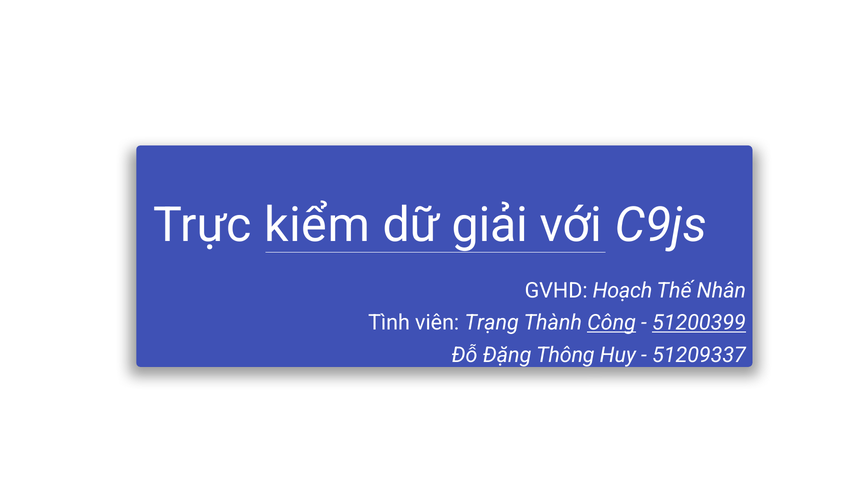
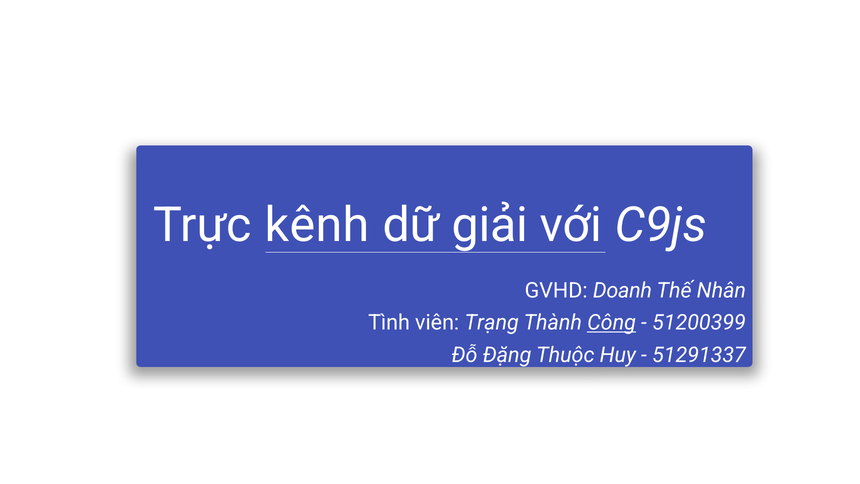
kiểm: kiểm -> kênh (317, 225)
Hoạch: Hoạch -> Doanh (622, 290)
51200399 underline: present -> none (699, 323)
Thông: Thông -> Thuộc (565, 355)
51209337: 51209337 -> 51291337 (699, 355)
